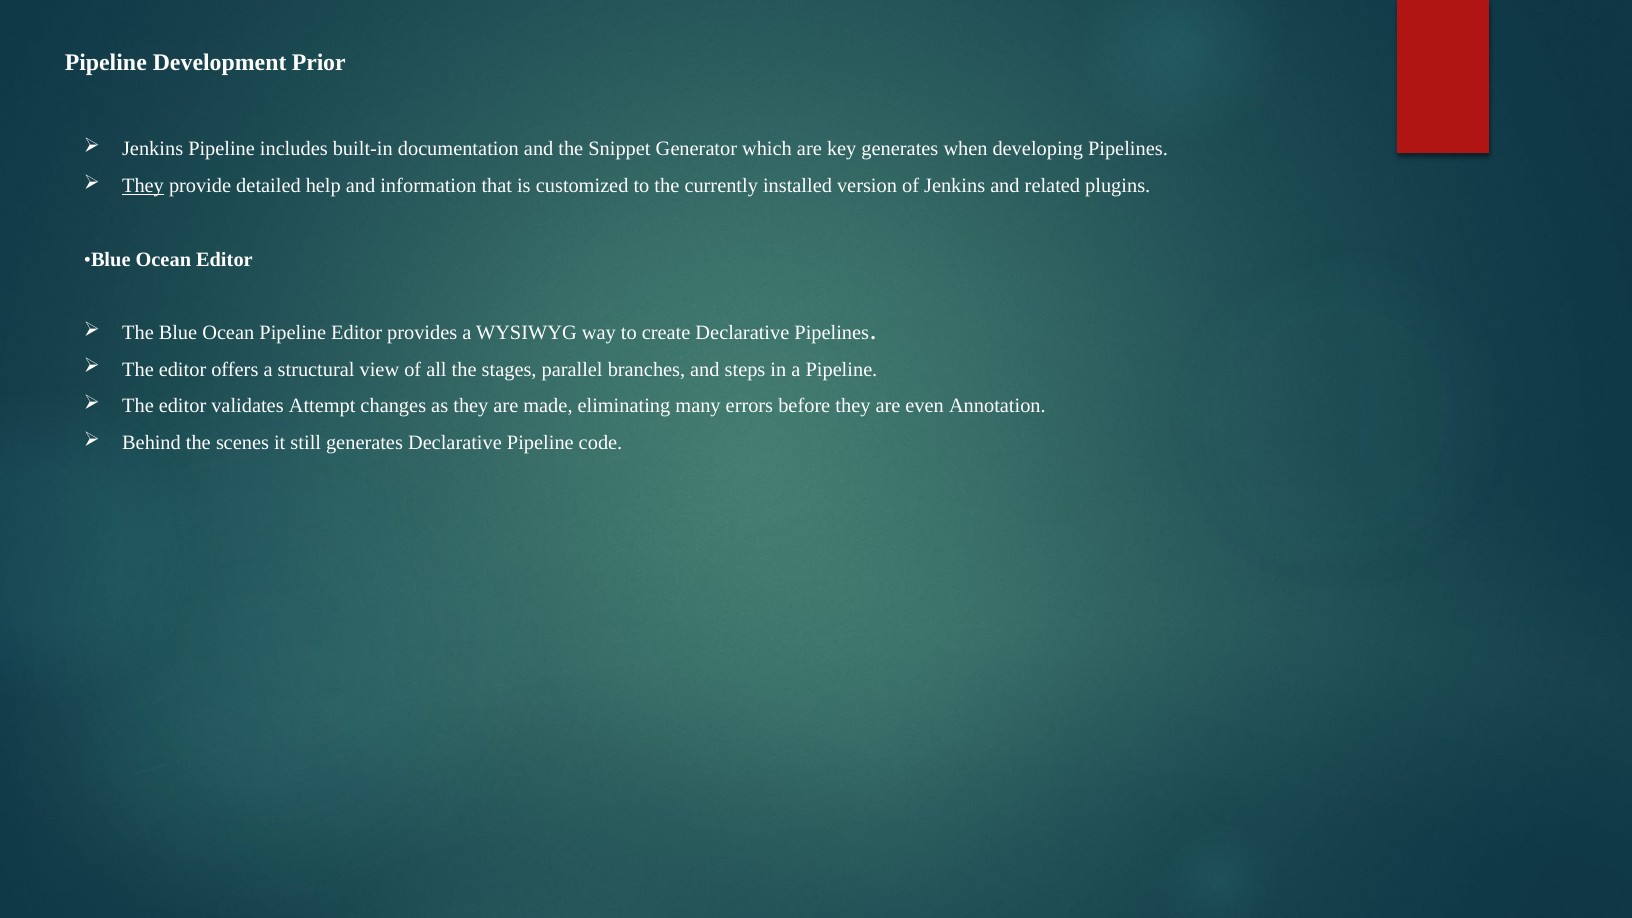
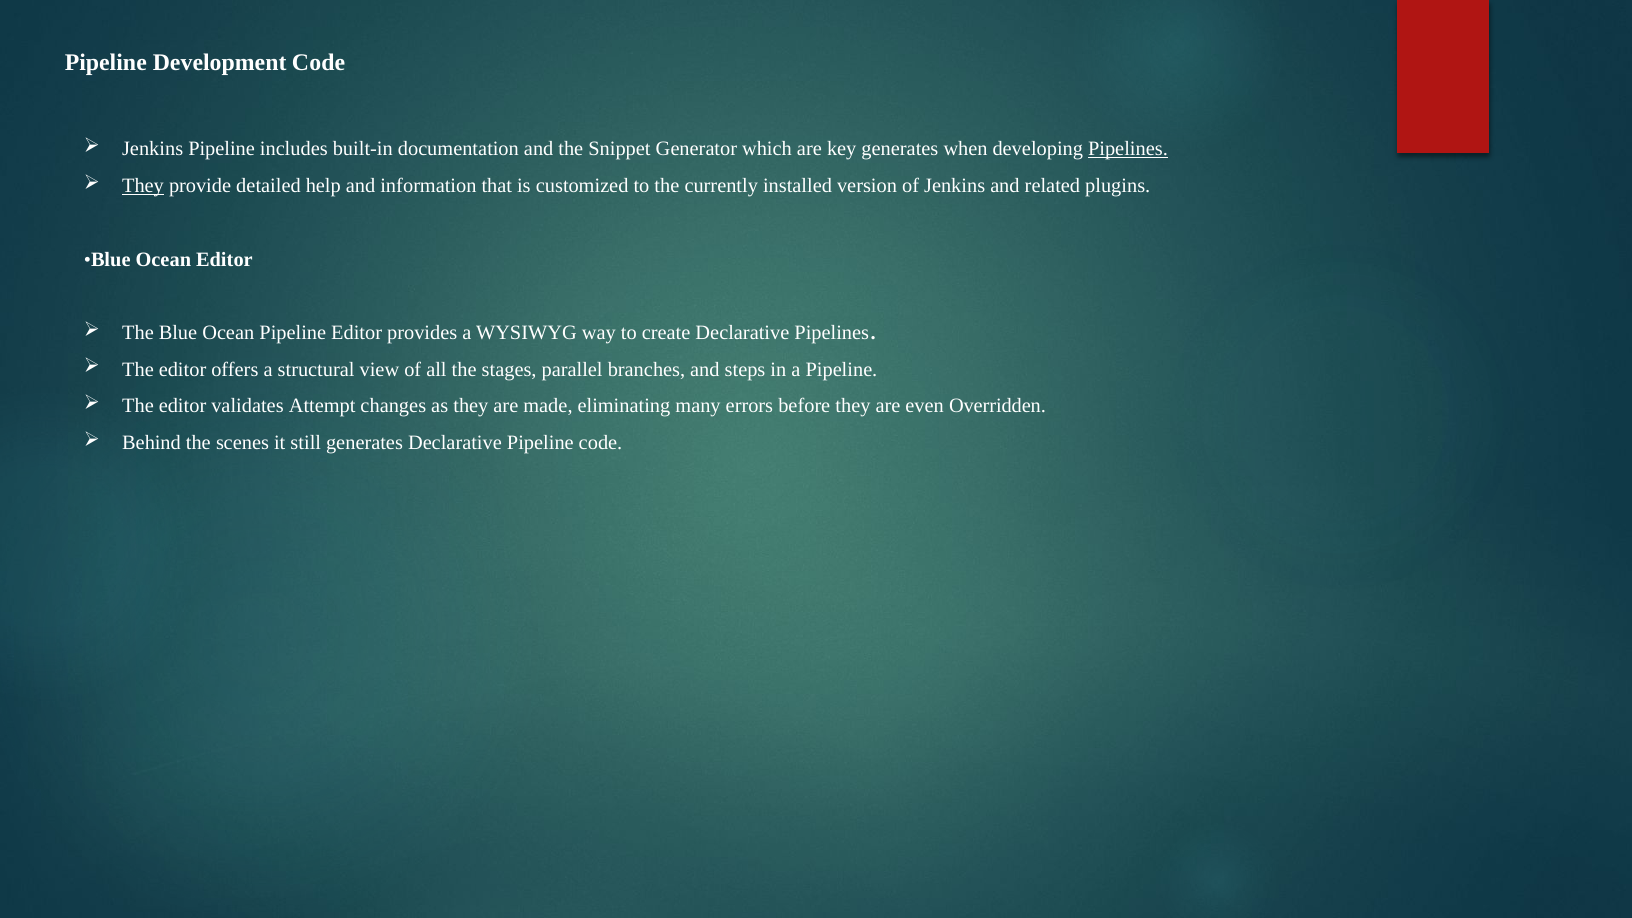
Development Prior: Prior -> Code (319, 63)
Pipelines underline: none -> present (1128, 149)
Annotation: Annotation -> Overridden (997, 406)
